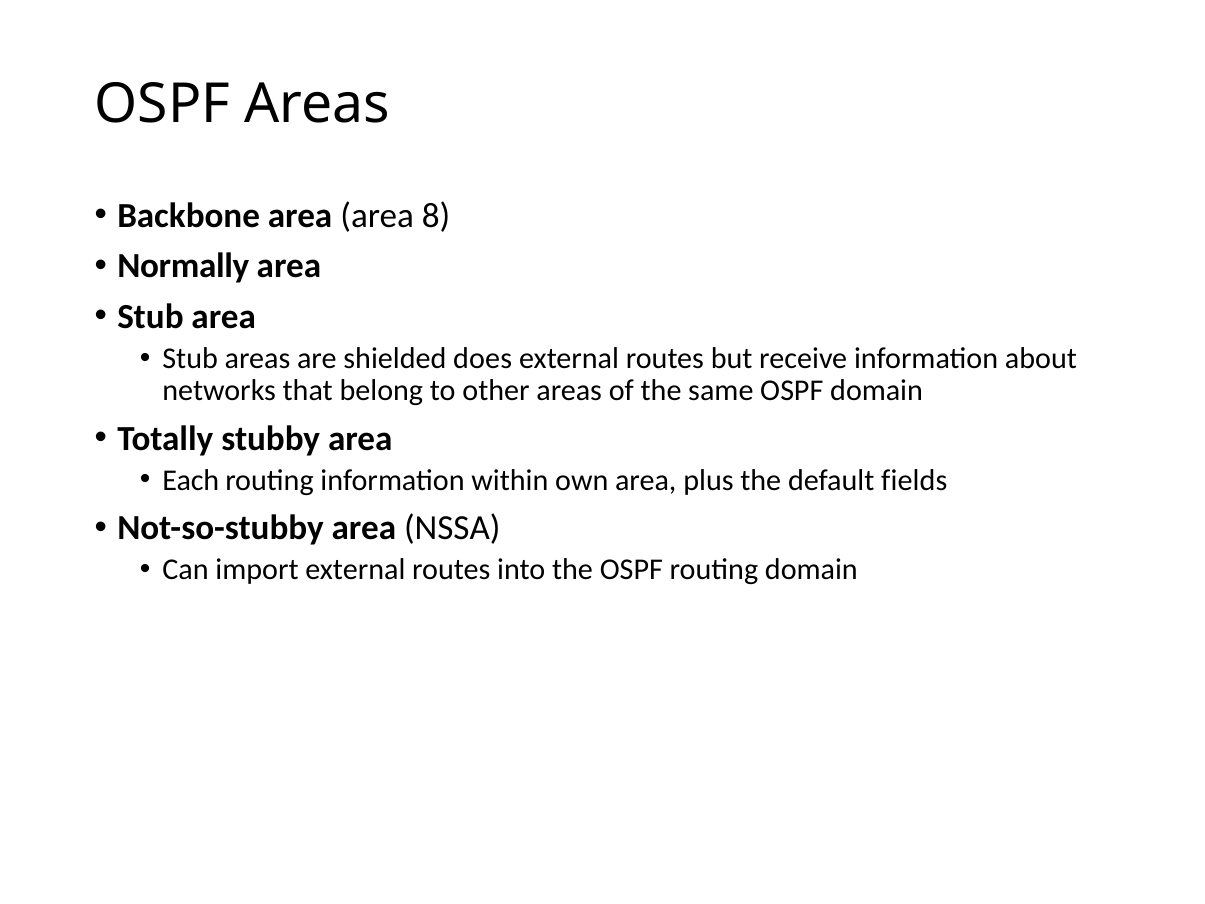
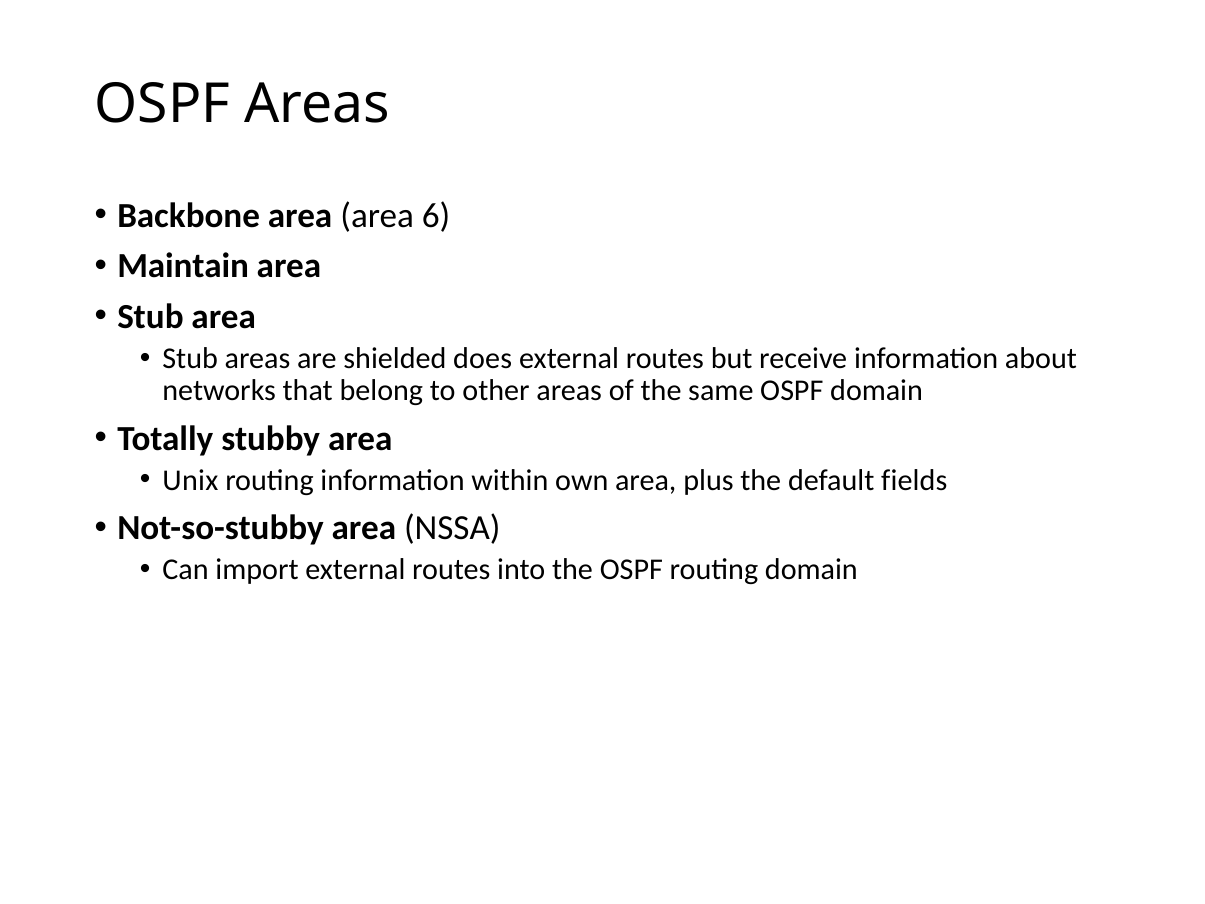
8: 8 -> 6 (436, 215)
Normally: Normally -> Maintain (183, 266)
Each: Each -> Unix (190, 480)
